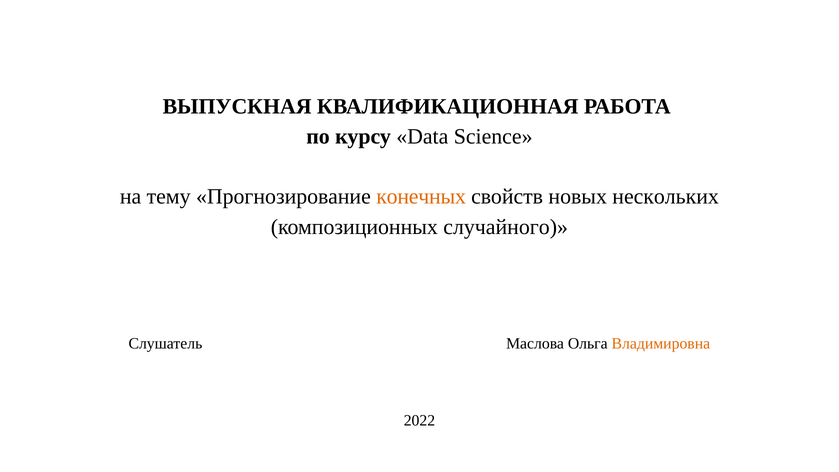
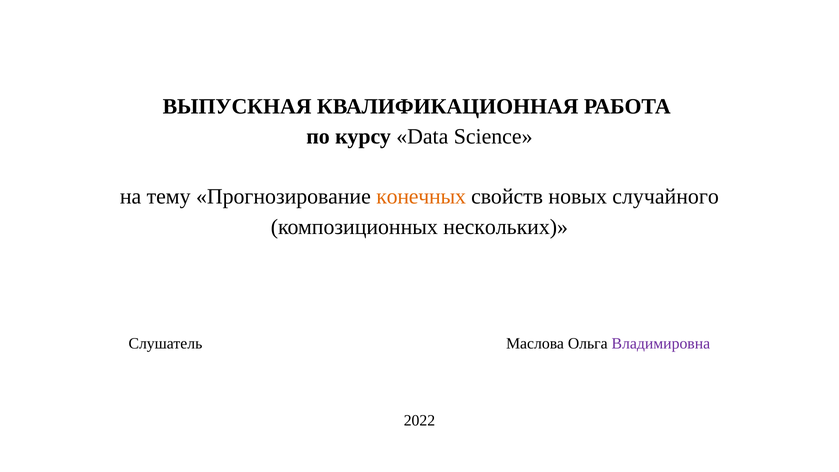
нескольких: нескольких -> случайного (666, 197)
случайного: случайного -> нескольких (506, 227)
Владимировна colour: orange -> purple (661, 343)
